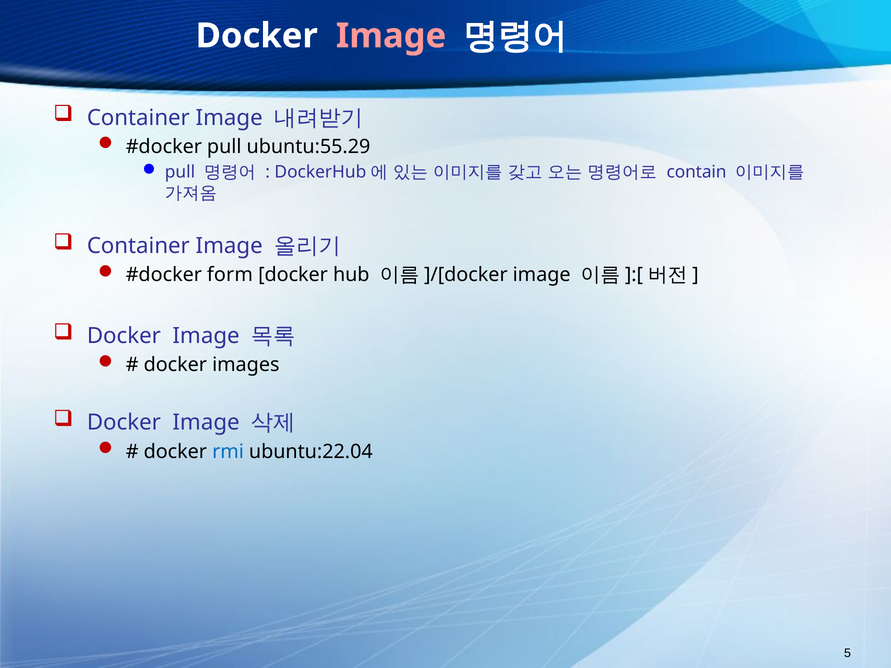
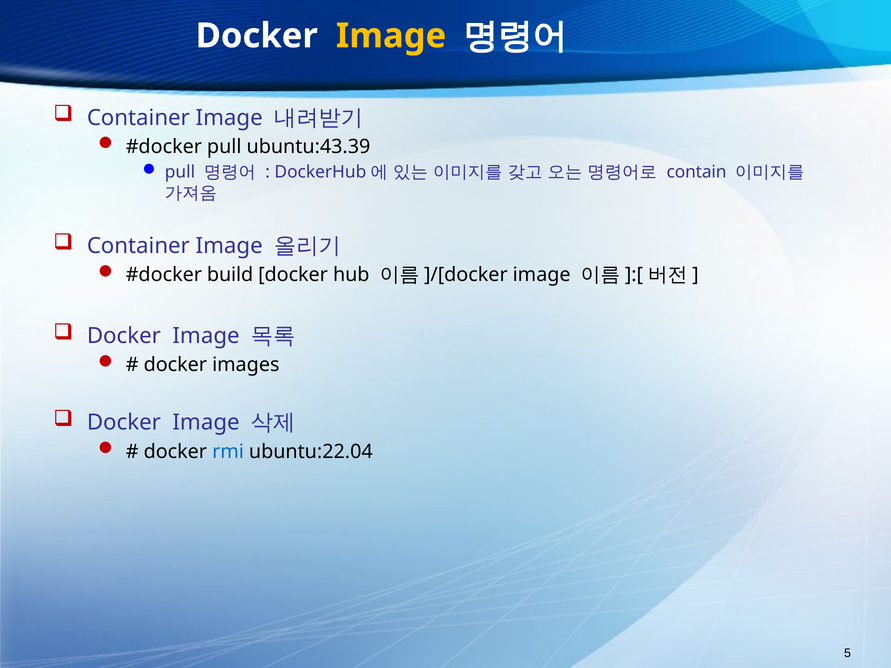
Image colour: pink -> yellow (391, 36)
ubuntu:55.29: ubuntu:55.29 -> ubuntu:43.39 (308, 147)
form: form -> build (230, 275)
